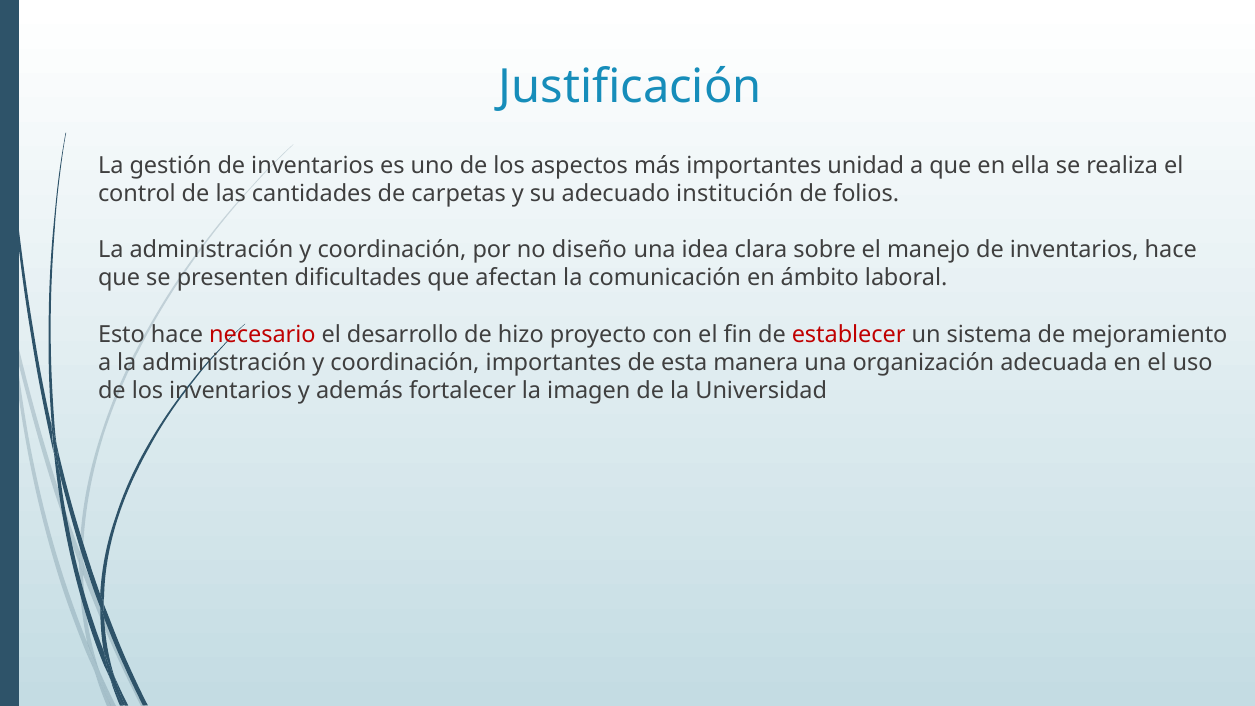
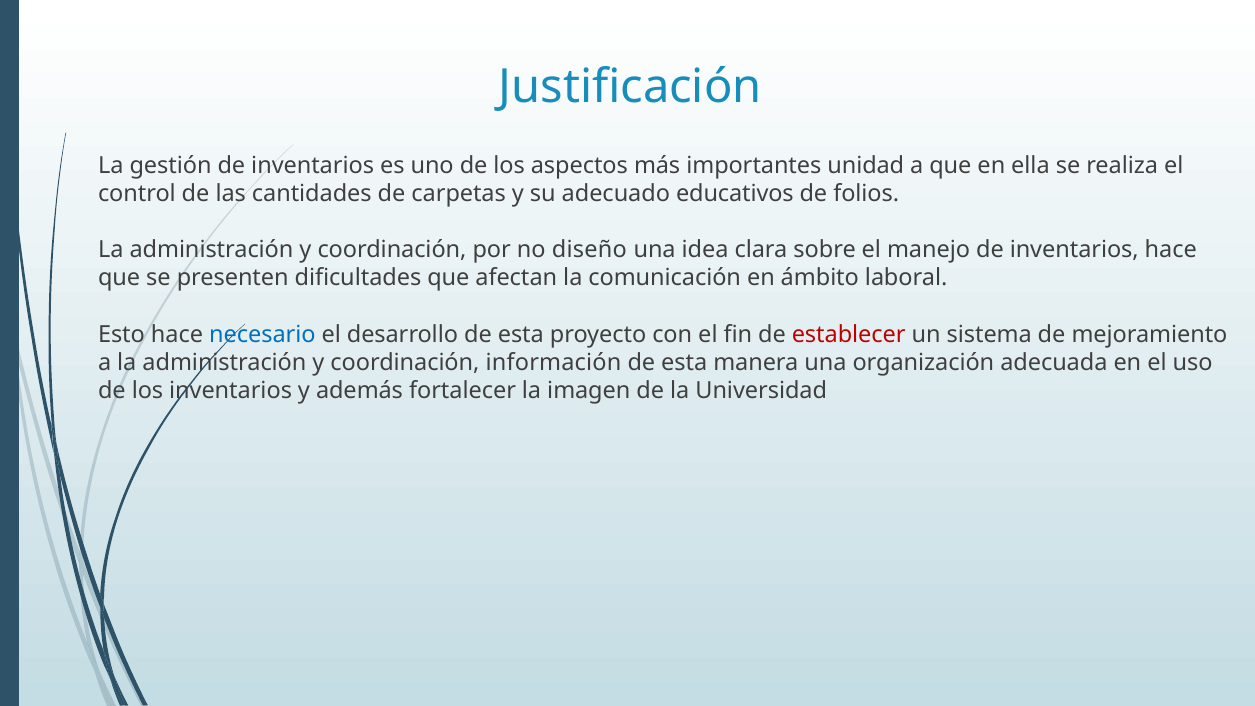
institución: institución -> educativos (735, 194)
necesario colour: red -> blue (262, 334)
desarrollo de hizo: hizo -> esta (521, 334)
coordinación importantes: importantes -> información (553, 362)
